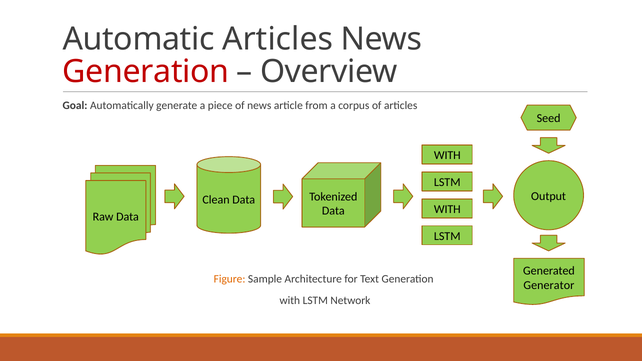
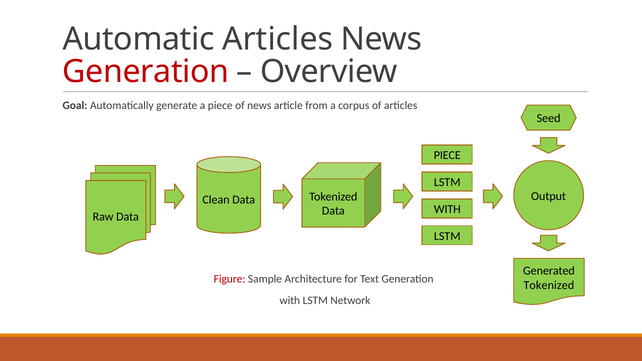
WITH: WITH -> PIECE (447, 155)
Figure colour: orange -> red (230, 279)
Generator: Generator -> Tokenized (549, 285)
